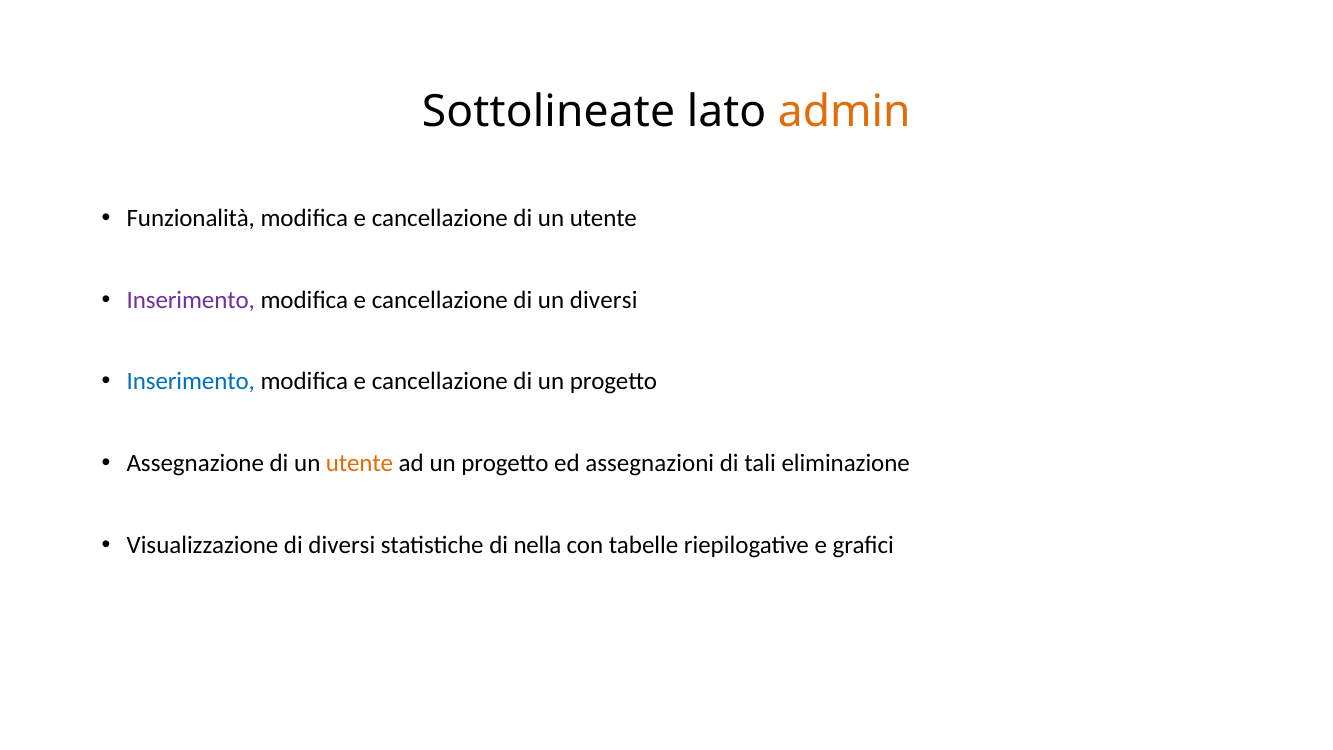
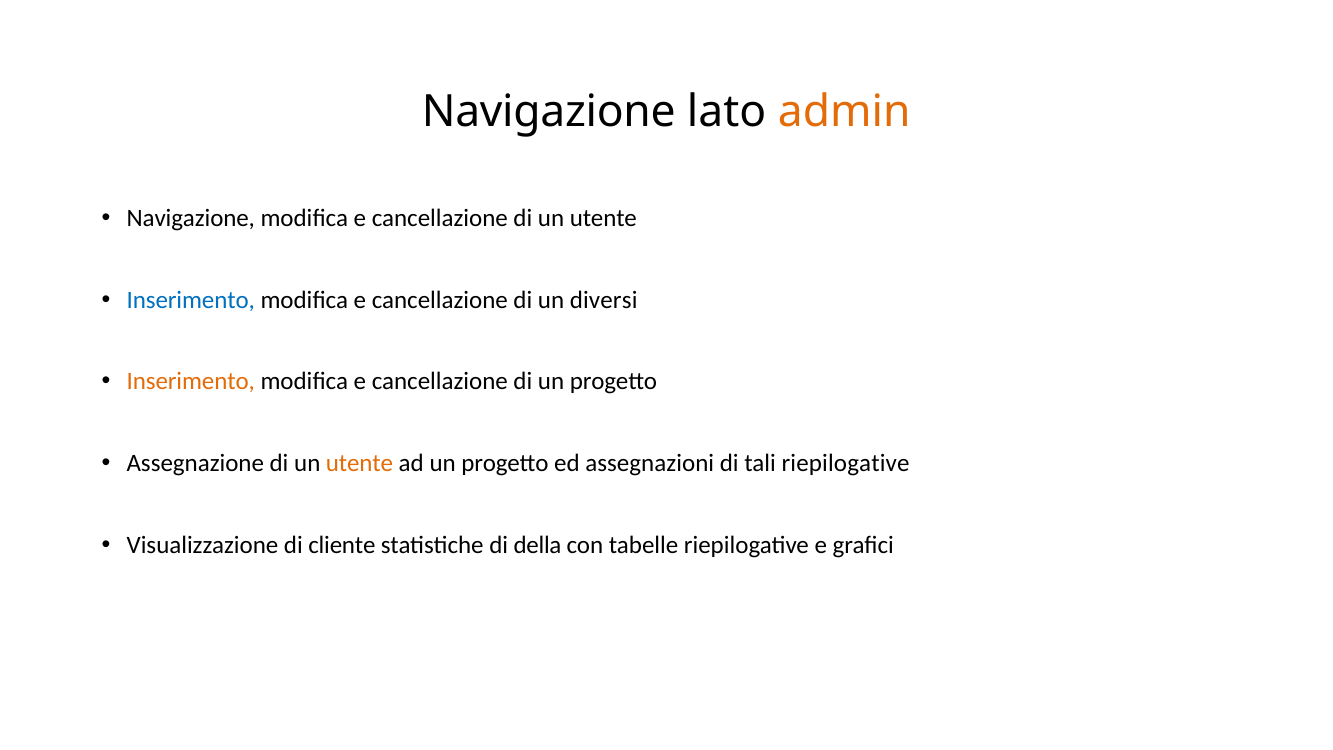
Sottolineate: Sottolineate -> Navigazione (549, 112)
Funzionalità: Funzionalità -> Navigazione (191, 218)
Inserimento colour: purple -> blue (191, 300)
Inserimento colour: blue -> orange (191, 381)
tali eliminazione: eliminazione -> riepilogative (846, 463)
di diversi: diversi -> cliente (342, 545)
nella: nella -> della (537, 545)
